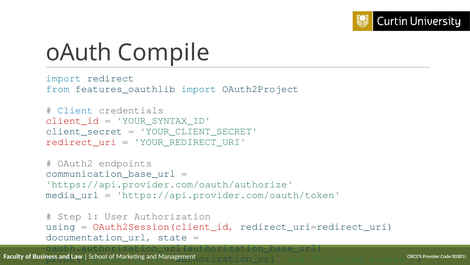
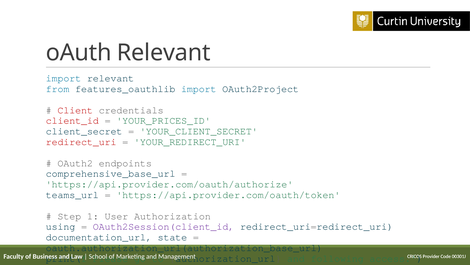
oAuth Compile: Compile -> Relevant (164, 53)
import redirect: redirect -> relevant (111, 78)
Client colour: blue -> red (75, 110)
YOUR_SYNTAX_ID: YOUR_SYNTAX_ID -> YOUR_PRICES_ID (164, 120)
communication_base_url: communication_base_url -> comprehensive_base_url (111, 173)
media_url: media_url -> teams_url (72, 194)
OAuth2Session(client_id colour: red -> purple (164, 226)
